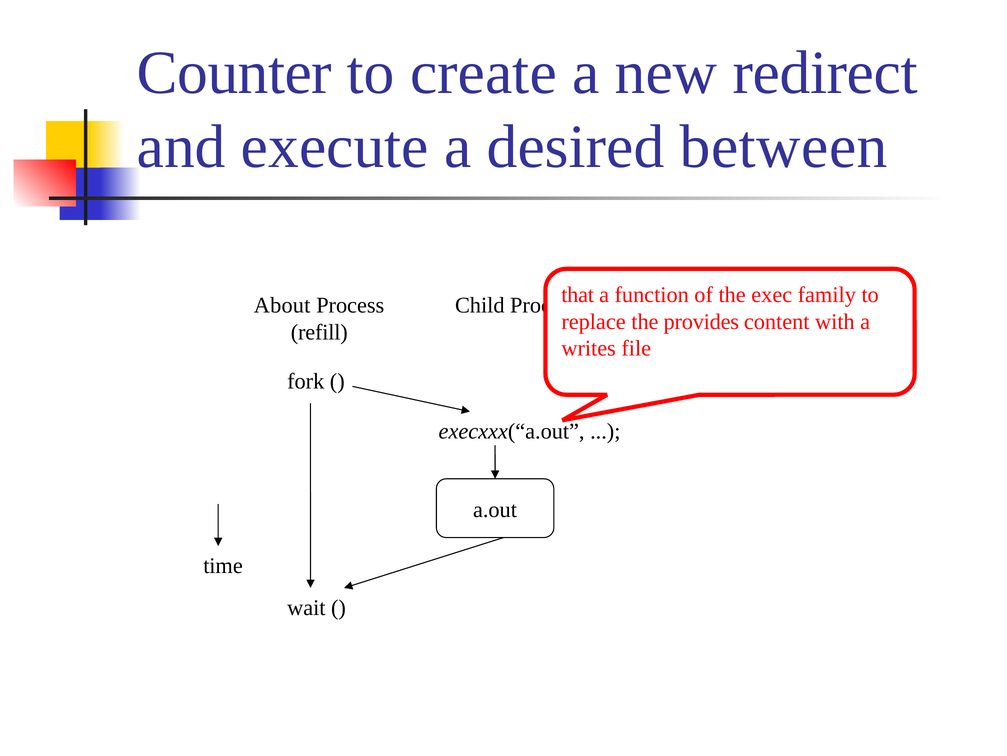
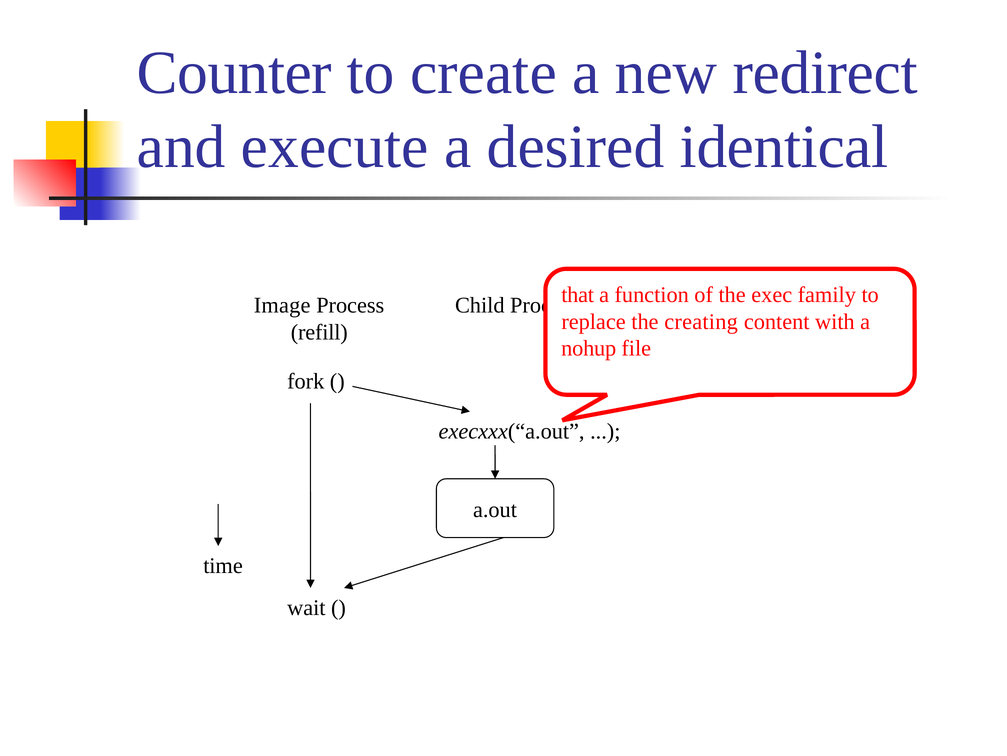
between: between -> identical (784, 147)
About: About -> Image (282, 305)
provides: provides -> creating (701, 321)
writes: writes -> nohup (589, 348)
